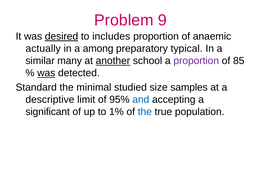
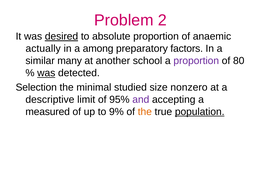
9: 9 -> 2 (162, 20)
includes: includes -> absolute (111, 36)
typical: typical -> factors (187, 49)
another underline: present -> none (113, 61)
85: 85 -> 80 (239, 61)
Standard: Standard -> Selection (36, 87)
samples: samples -> nonzero (189, 87)
and colour: blue -> purple (141, 99)
significant: significant -> measured (48, 112)
1%: 1% -> 9% (116, 112)
the colour: blue -> orange (145, 112)
population underline: none -> present (200, 112)
